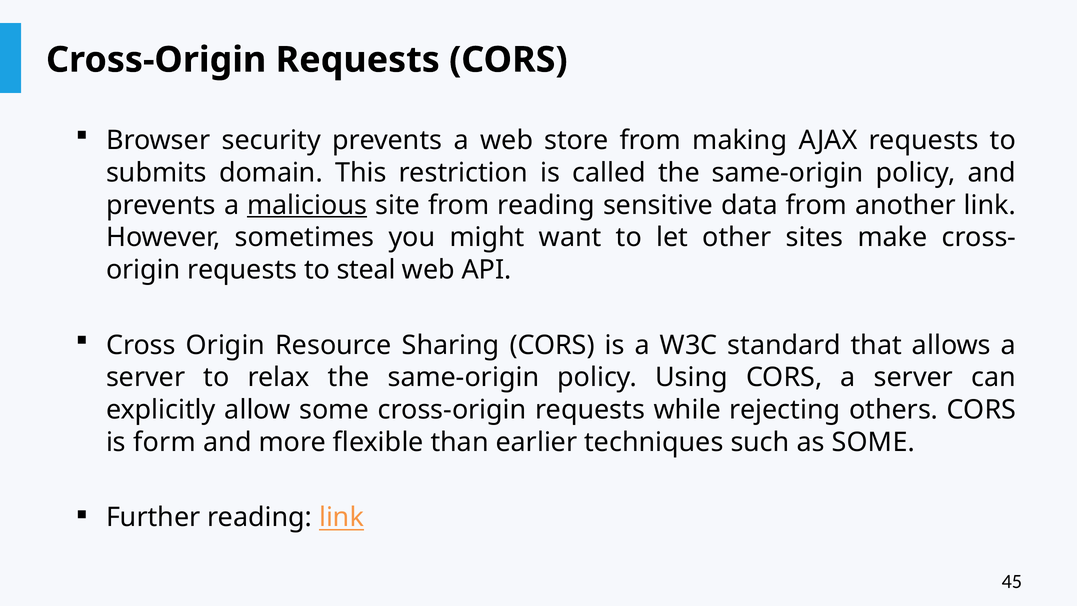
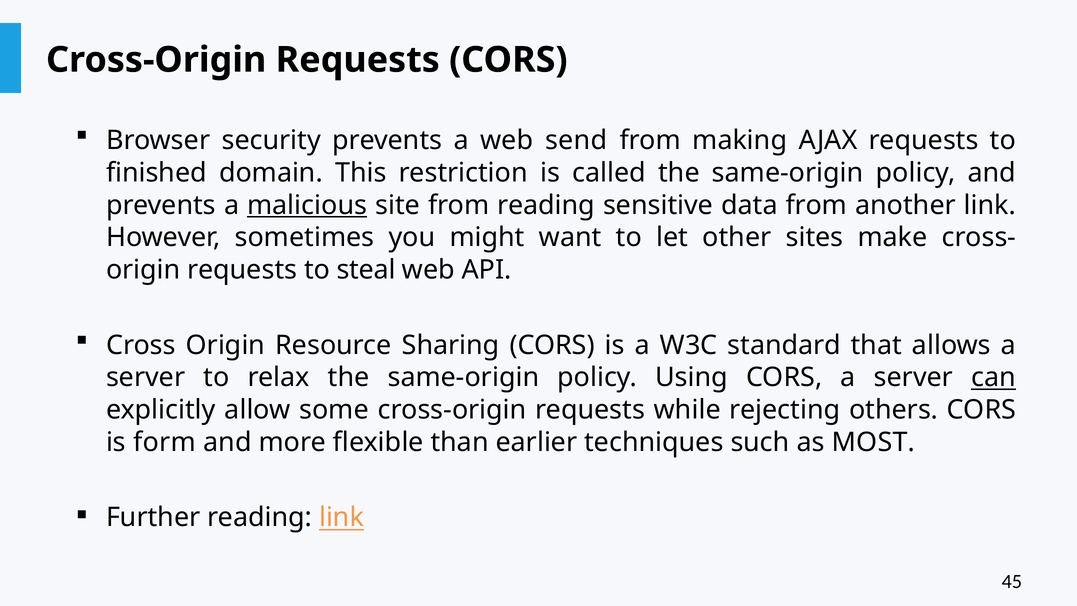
store: store -> send (576, 140)
submits: submits -> finished (156, 173)
can underline: none -> present (994, 377)
as SOME: SOME -> MOST (873, 442)
